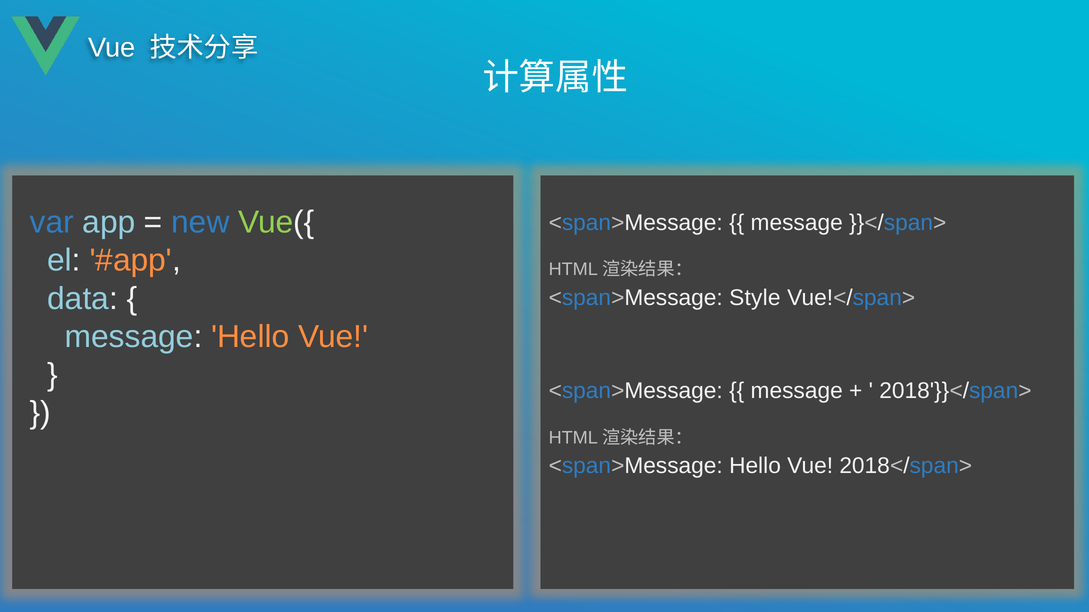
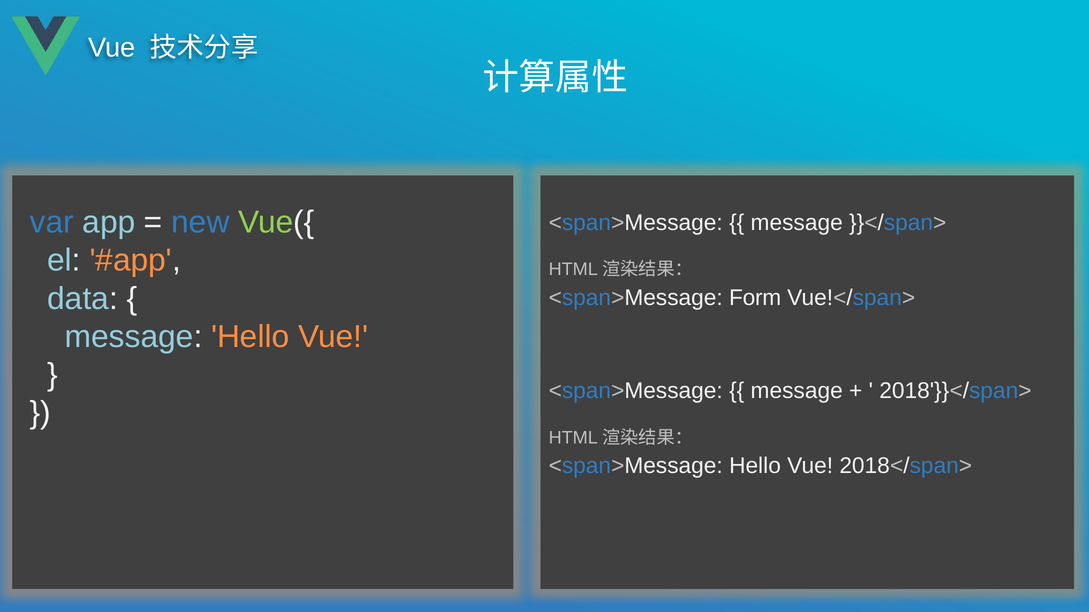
Style: Style -> Form (755, 298)
